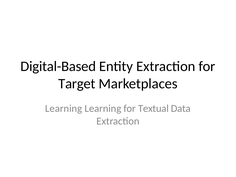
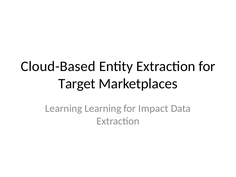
Digital-Based: Digital-Based -> Cloud-Based (58, 66)
Textual: Textual -> Impact (153, 109)
